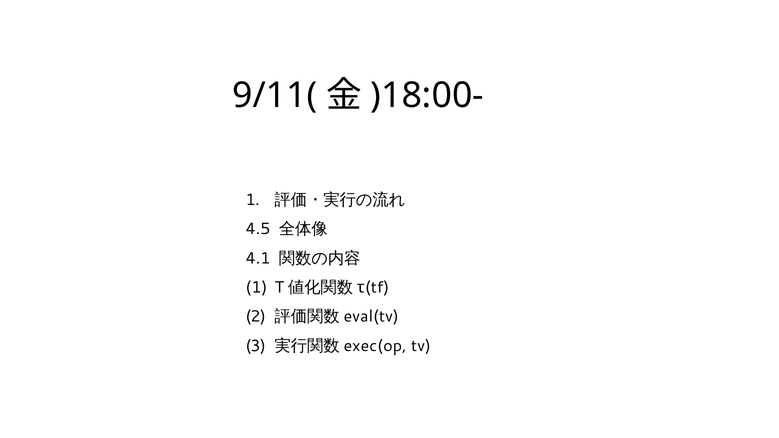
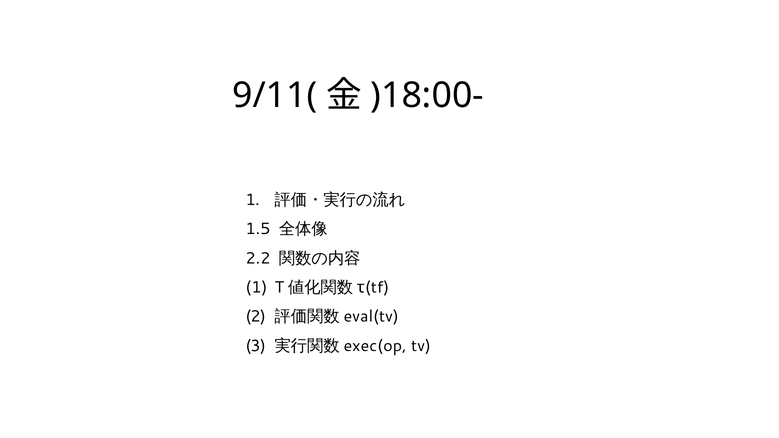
4.5: 4.5 -> 1.5 (258, 229)
4.1: 4.1 -> 2.2 (258, 258)
